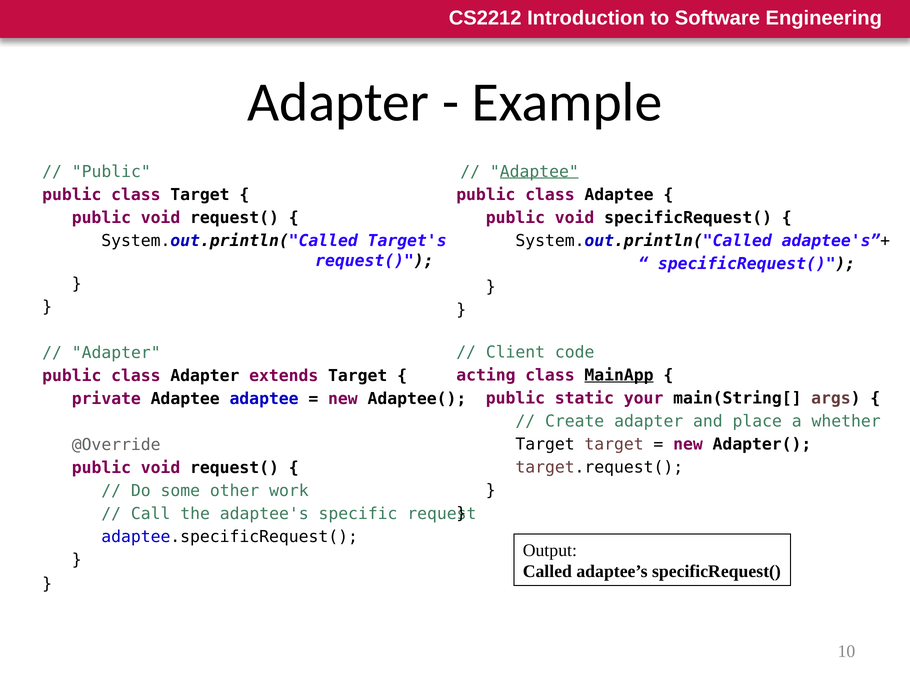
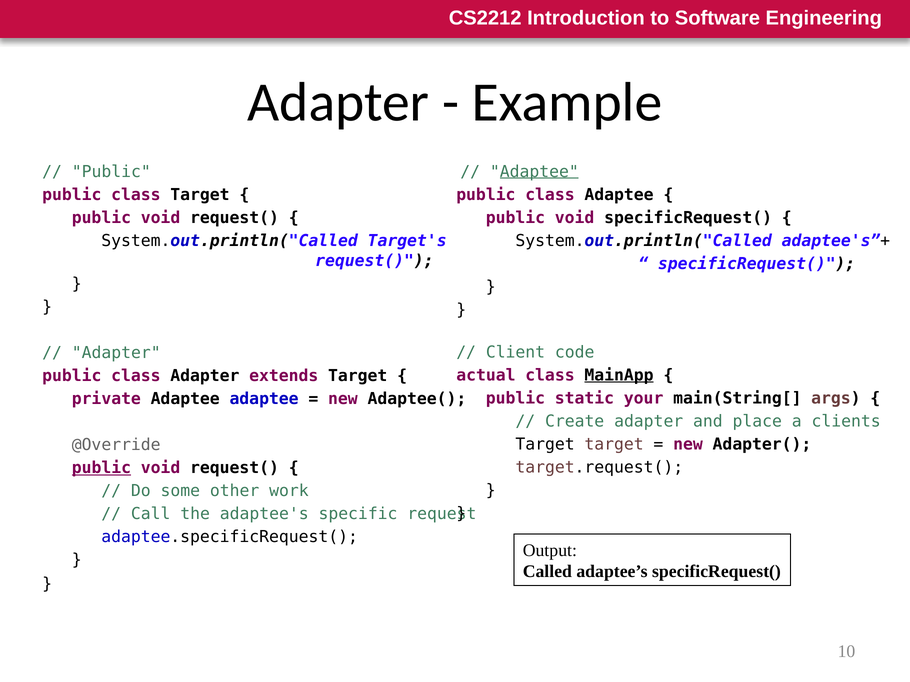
acting: acting -> actual (486, 375)
whether: whether -> clients (846, 421)
public underline: none -> present (101, 468)
